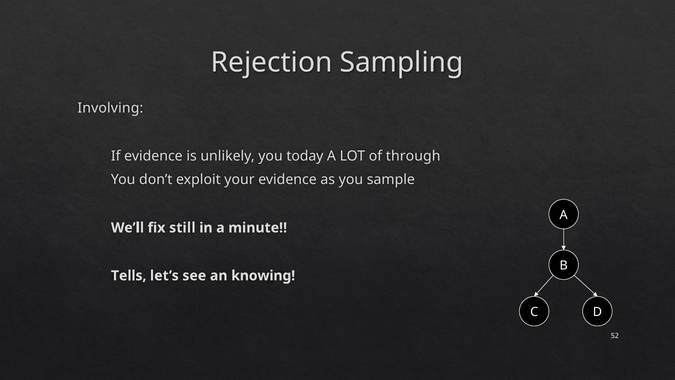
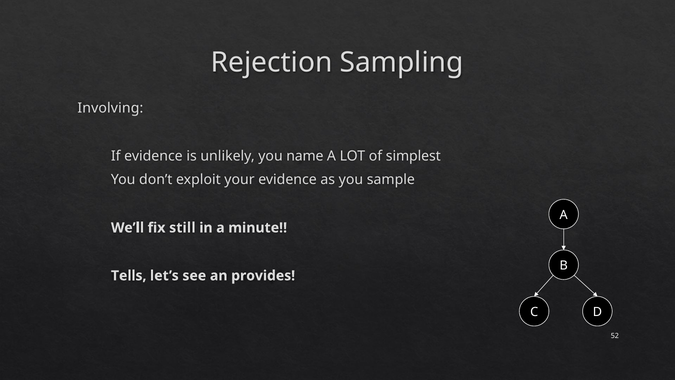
today: today -> name (305, 156)
through: through -> simplest (413, 156)
knowing: knowing -> provides (263, 275)
